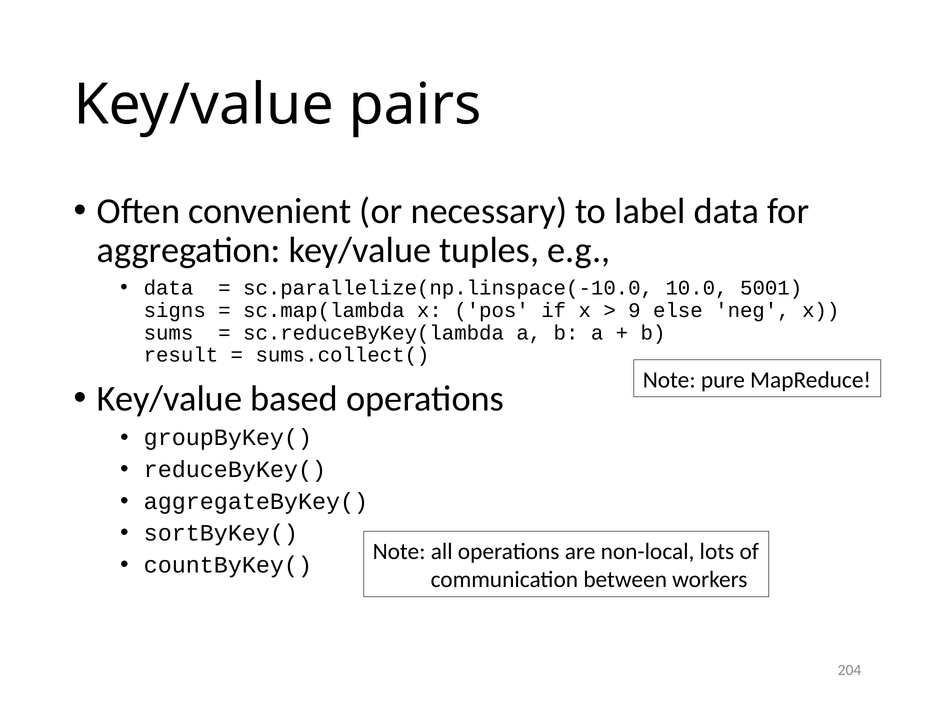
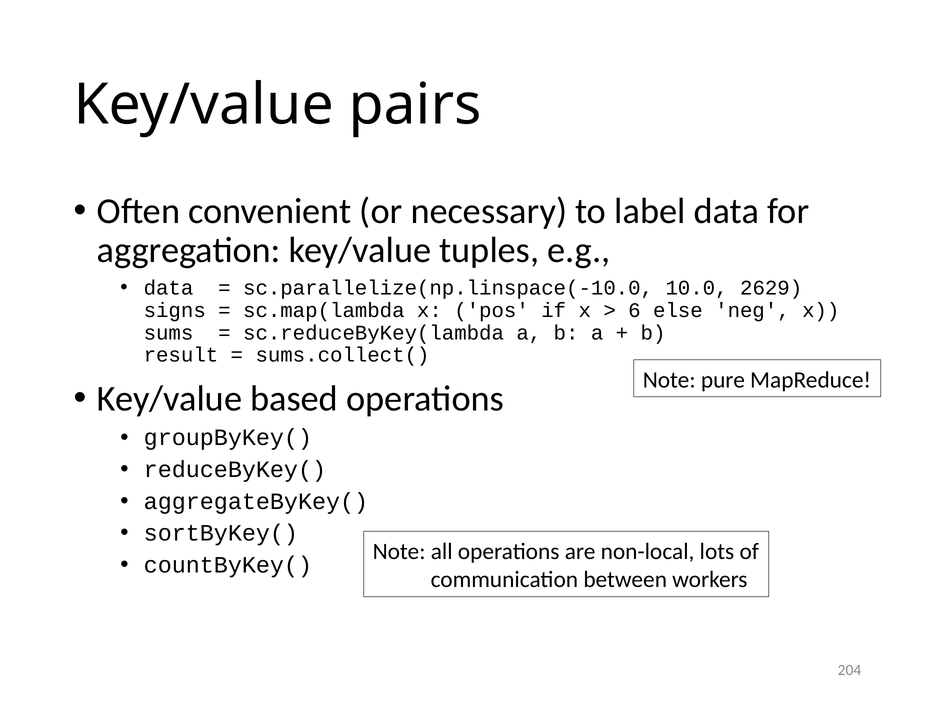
5001: 5001 -> 2629 (771, 287)
9: 9 -> 6 (634, 310)
